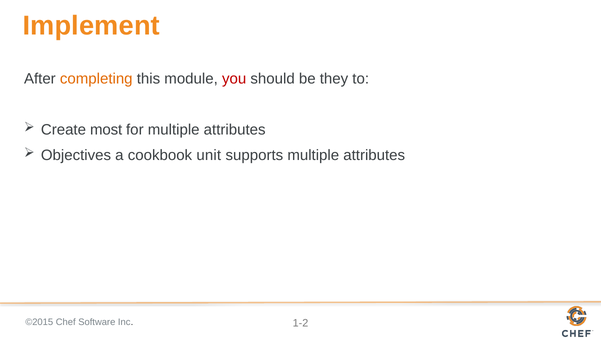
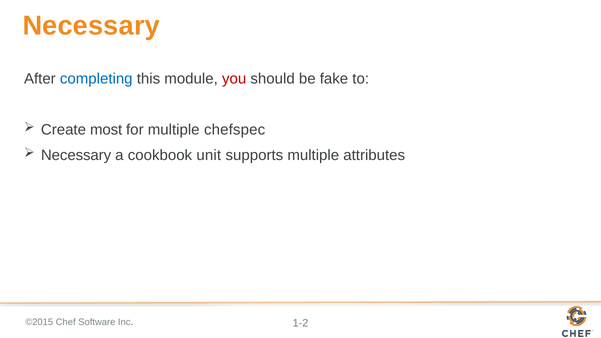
Implement: Implement -> Necessary (91, 26)
completing colour: orange -> blue (96, 79)
they: they -> fake (334, 79)
for multiple attributes: attributes -> chefspec (235, 130)
Objectives: Objectives -> Necessary (76, 155)
